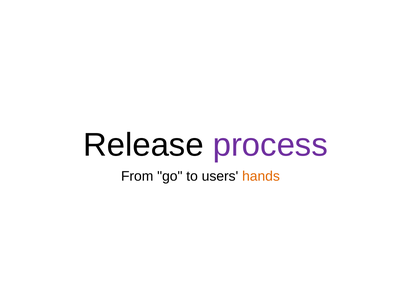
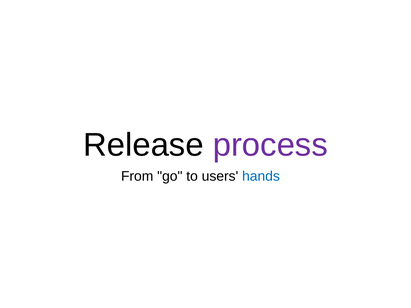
hands colour: orange -> blue (261, 177)
